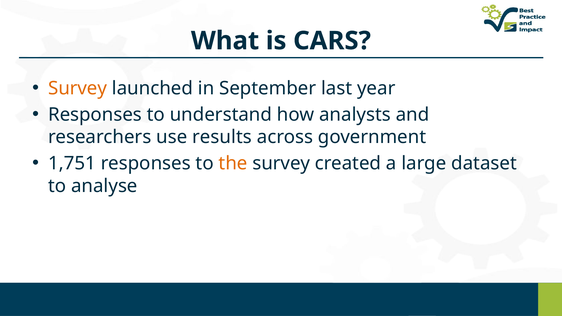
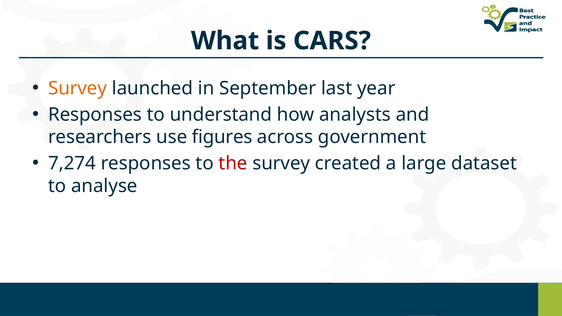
results: results -> figures (222, 137)
1,751: 1,751 -> 7,274 (72, 163)
the colour: orange -> red (233, 163)
